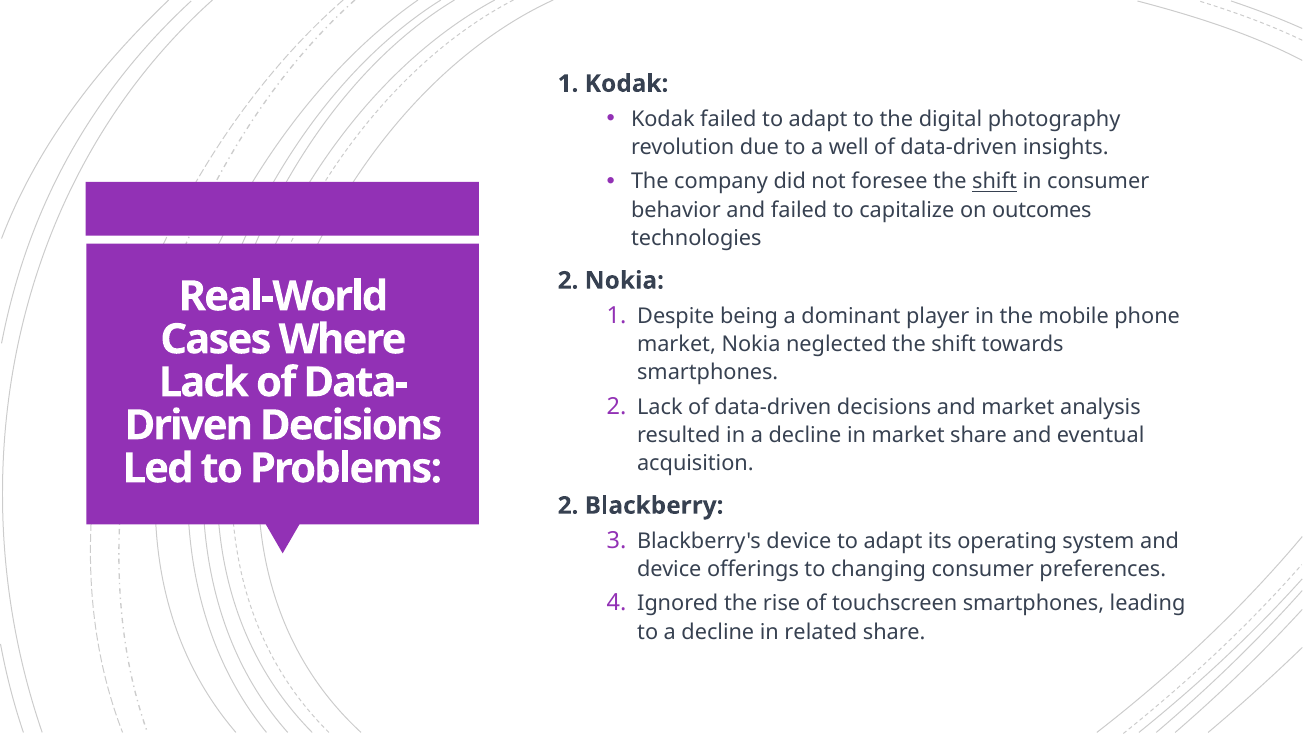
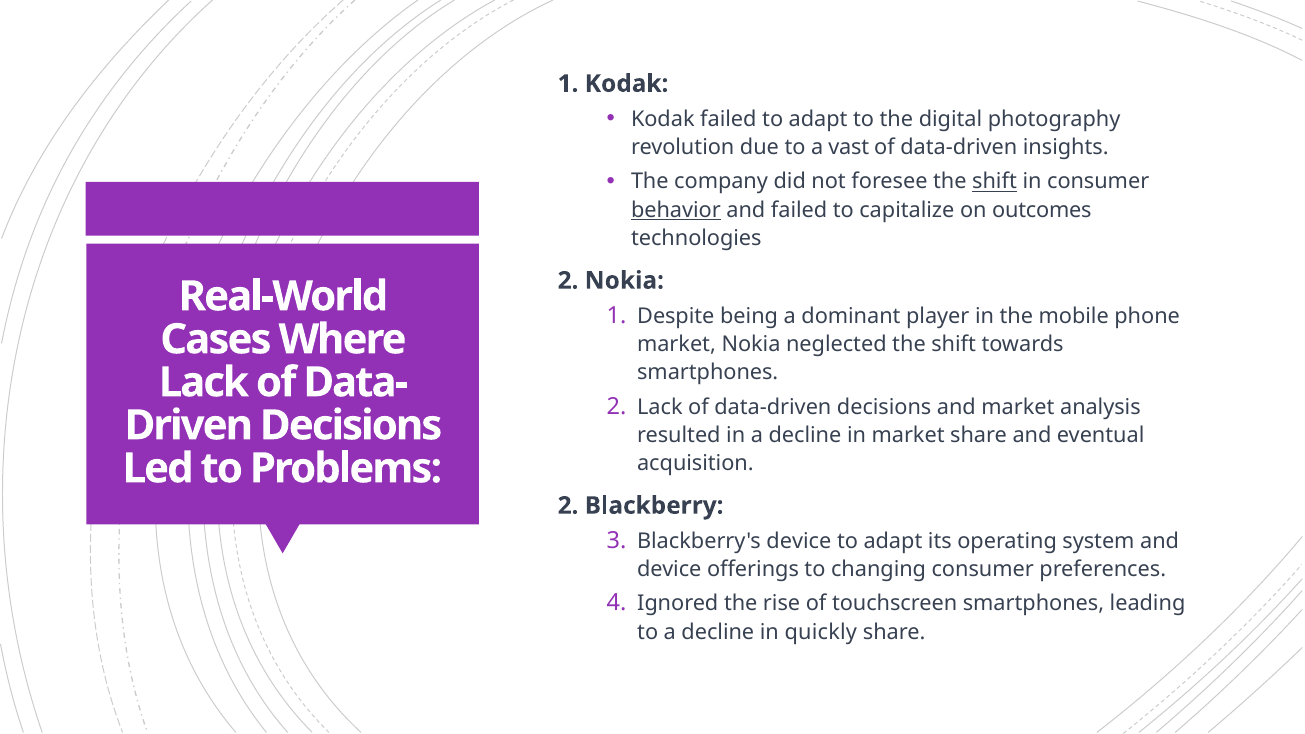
well: well -> vast (849, 148)
behavior underline: none -> present (676, 210)
related: related -> quickly (821, 632)
